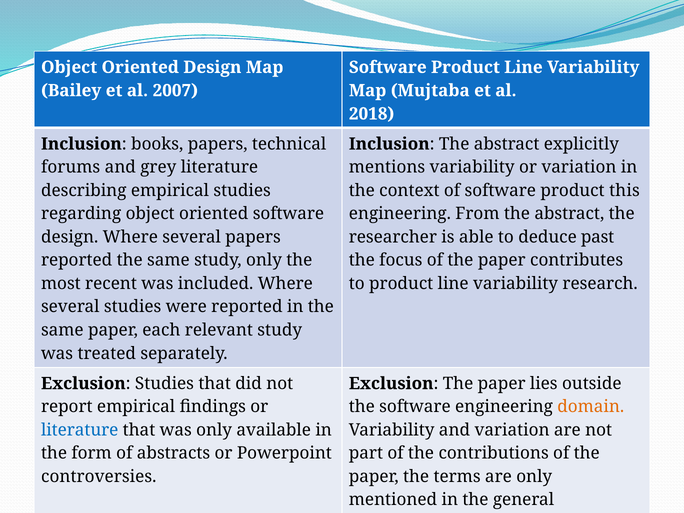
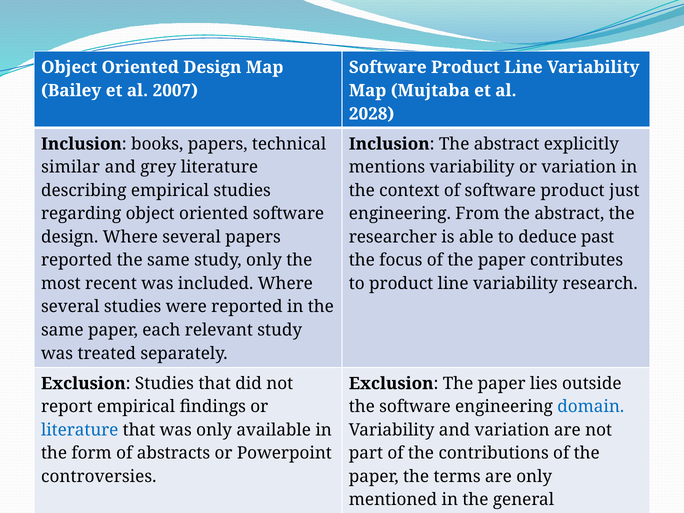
2018: 2018 -> 2028 (372, 114)
forums: forums -> similar (71, 167)
this: this -> just (624, 191)
domain colour: orange -> blue (591, 407)
